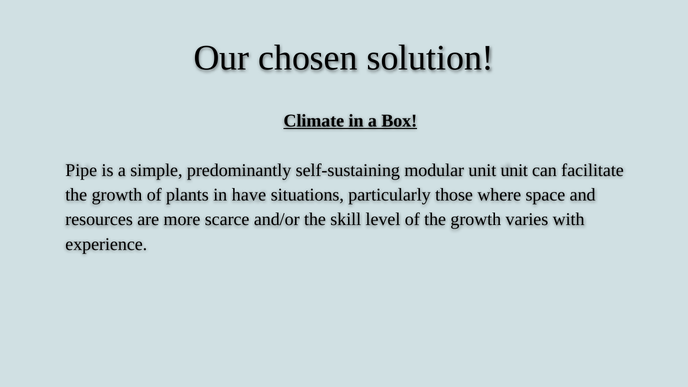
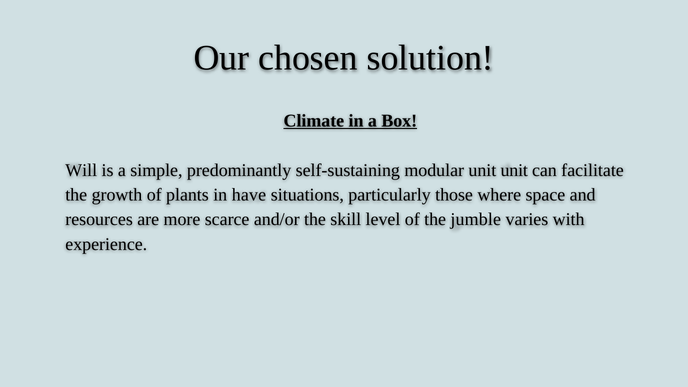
Pipe: Pipe -> Will (81, 170)
of the growth: growth -> jumble (476, 220)
